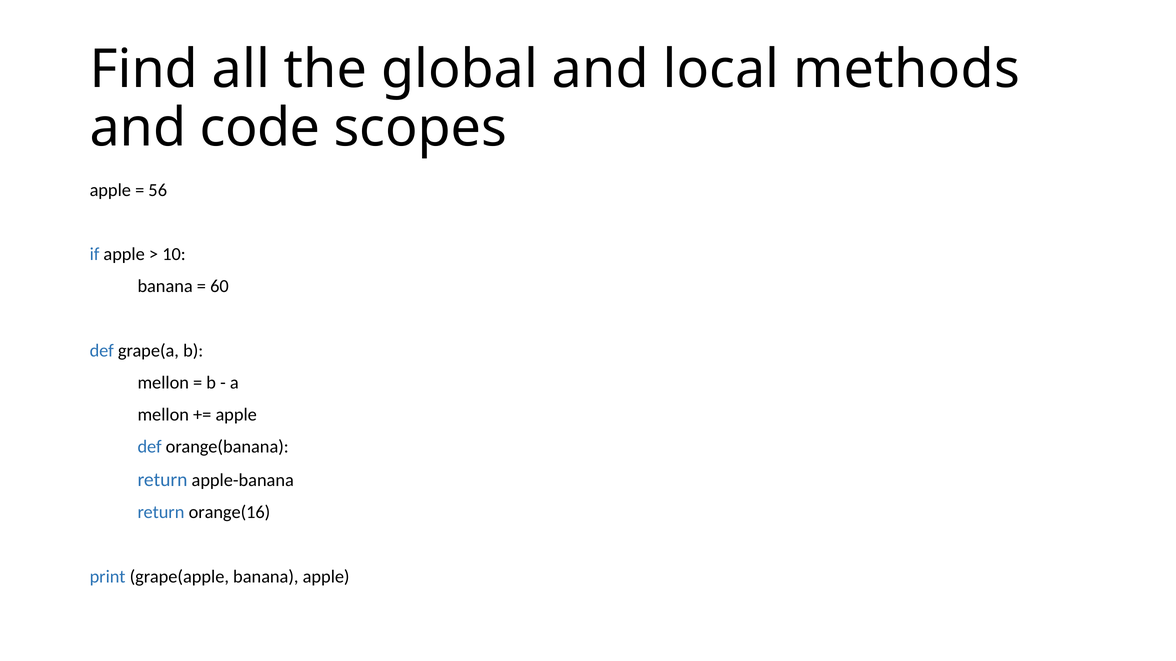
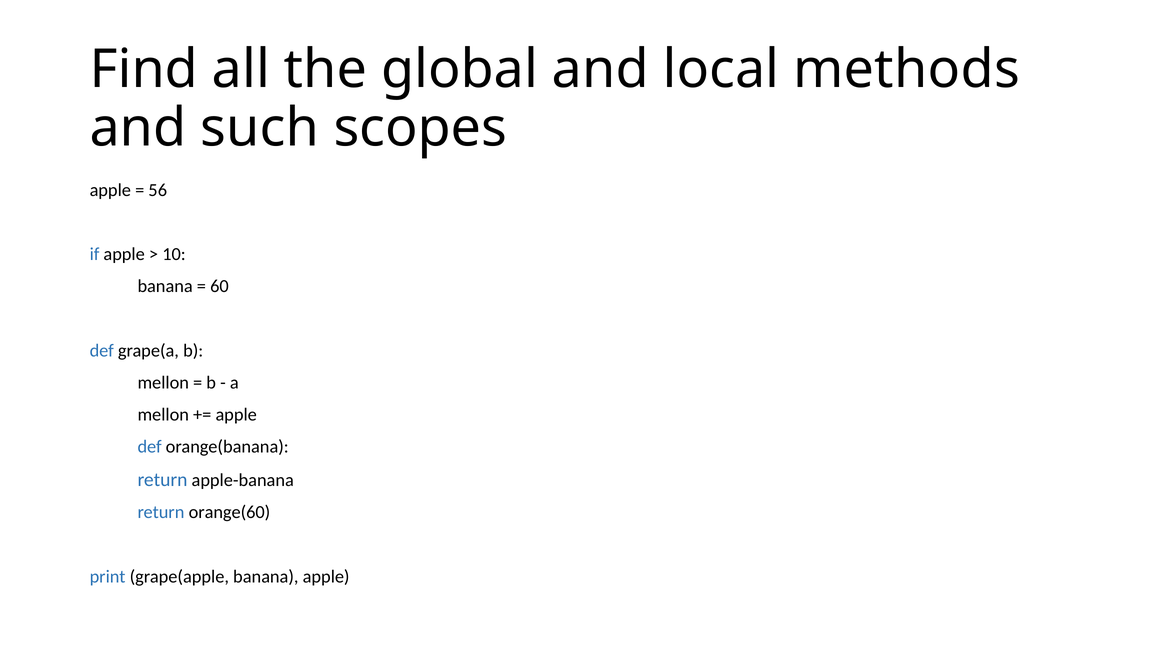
code: code -> such (260, 128)
orange(16: orange(16 -> orange(60 (229, 513)
